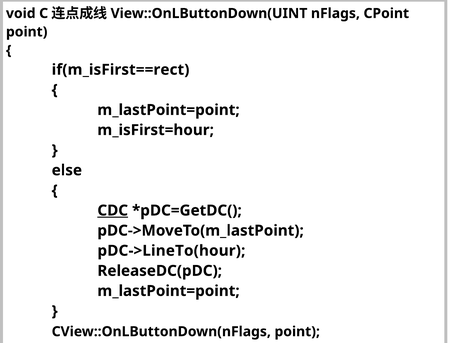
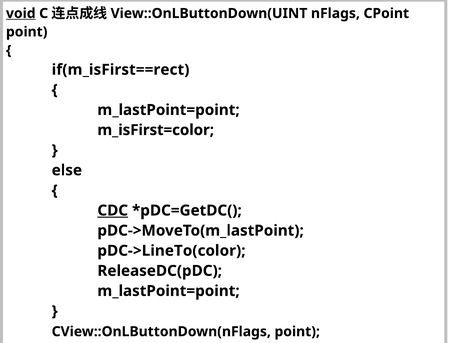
void underline: none -> present (21, 13)
m_isFirst=hour: m_isFirst=hour -> m_isFirst=color (156, 130)
pDC->LineTo(hour: pDC->LineTo(hour -> pDC->LineTo(color (171, 251)
